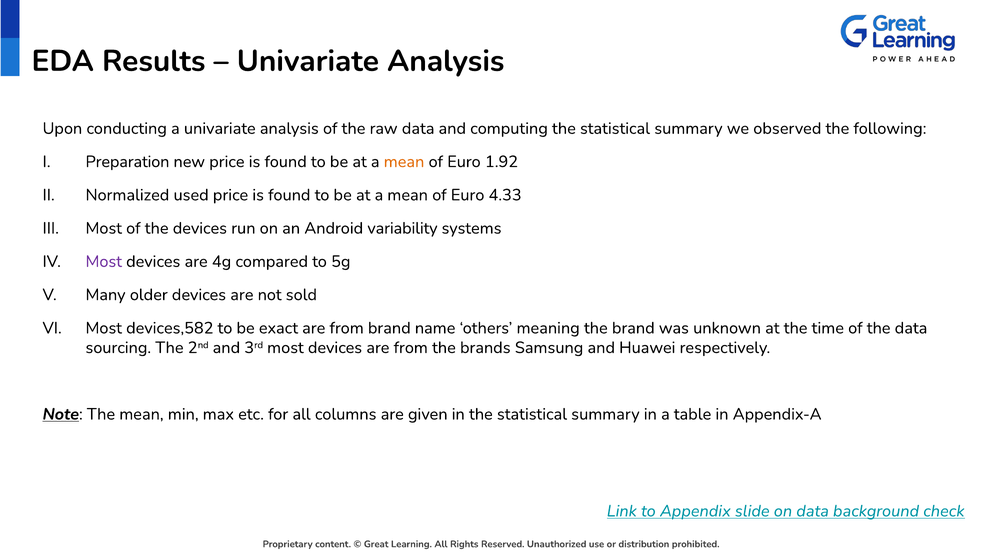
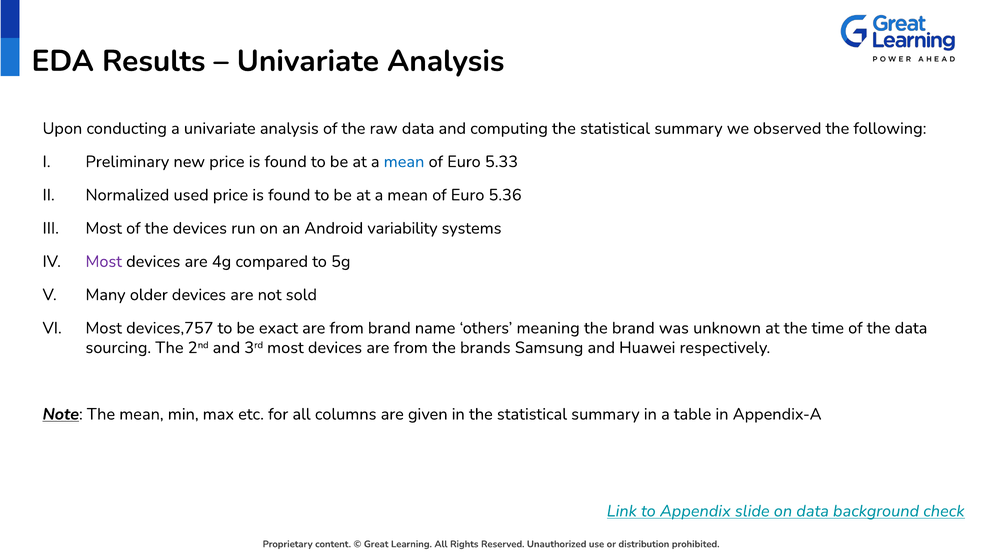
Preparation: Preparation -> Preliminary (127, 162)
mean colour: orange -> blue (404, 162)
1.92: 1.92 -> 5.33 (501, 162)
4.33: 4.33 -> 5.36 (505, 195)
devices,582: devices,582 -> devices,757 (170, 328)
